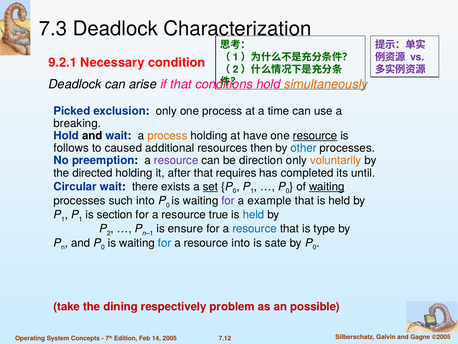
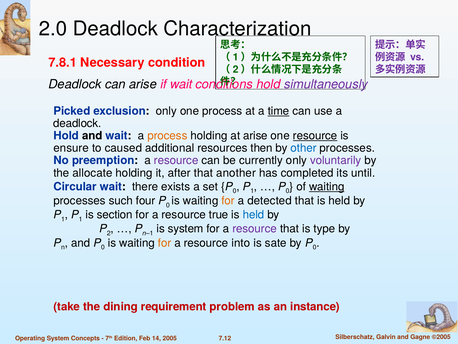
7.3: 7.3 -> 2.0 (53, 29)
9.2.1: 9.2.1 -> 7.8.1 (63, 62)
if that: that -> wait (181, 84)
simultaneously colour: orange -> purple (326, 84)
time underline: none -> present (278, 111)
breaking: breaking -> deadlock (77, 123)
at have: have -> arise (255, 136)
follows: follows -> ensure (71, 148)
direction: direction -> currently (261, 160)
voluntarily colour: orange -> purple (336, 160)
directed: directed -> allocate (92, 173)
requires: requires -> another (236, 173)
set underline: present -> none (210, 186)
such into: into -> four (146, 200)
for colour: purple -> orange (228, 200)
example: example -> detected (270, 200)
is ensure: ensure -> system (186, 229)
resource colour: blue -> purple (255, 229)
for colour: blue -> orange (165, 243)
respectively: respectively -> requirement (174, 306)
possible: possible -> instance (315, 306)
